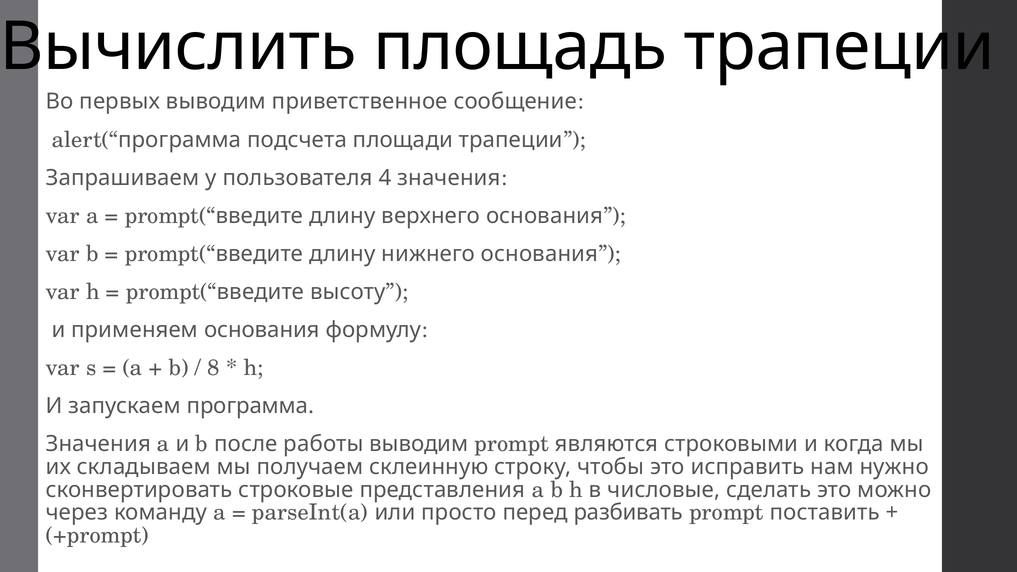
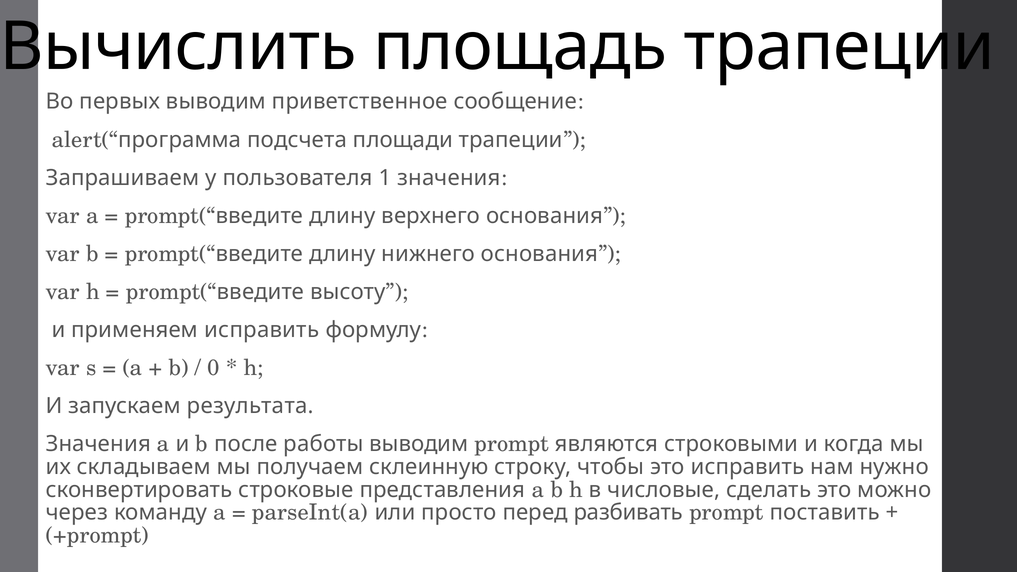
4: 4 -> 1 (385, 178)
применяем основания: основания -> исправить (262, 330)
8: 8 -> 0 (214, 368)
программа: программа -> результата (250, 406)
